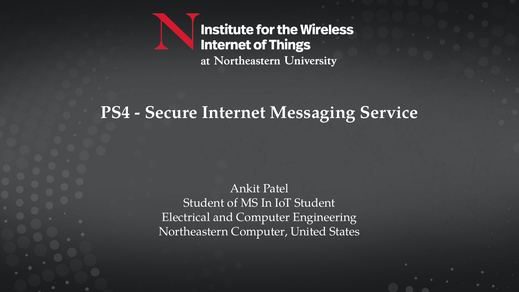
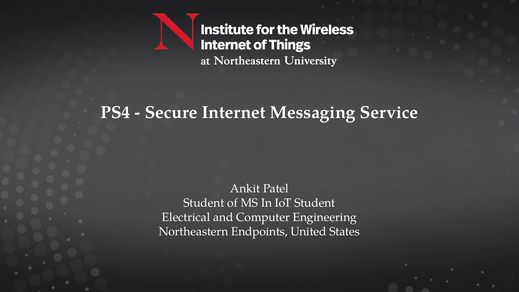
Northeastern Computer: Computer -> Endpoints (260, 231)
